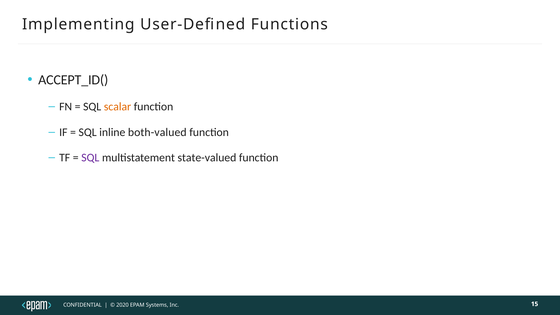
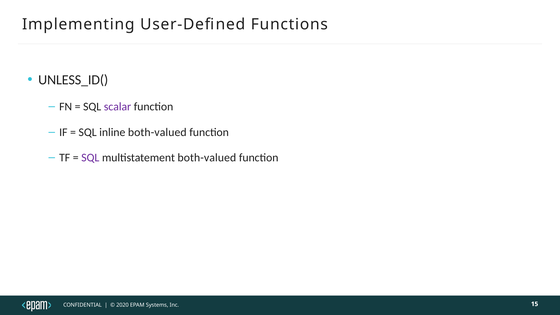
ACCEPT_ID(: ACCEPT_ID( -> UNLESS_ID( (73, 80)
scalar colour: orange -> purple (117, 107)
multistatement state-valued: state-valued -> both-valued (207, 158)
